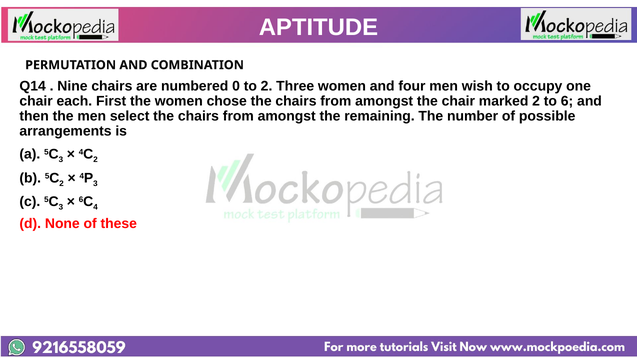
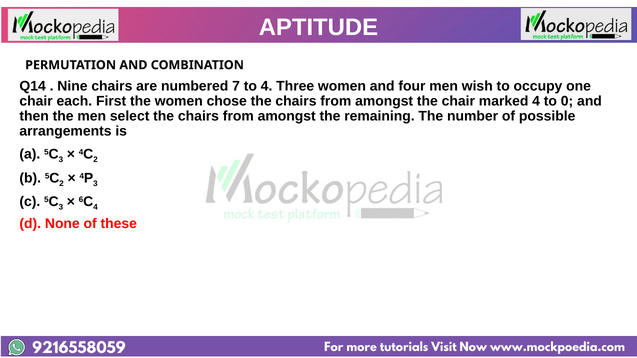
0: 0 -> 7 (236, 86)
to 2: 2 -> 4 (267, 86)
marked 2: 2 -> 4 (536, 101)
6: 6 -> 0 (567, 101)
